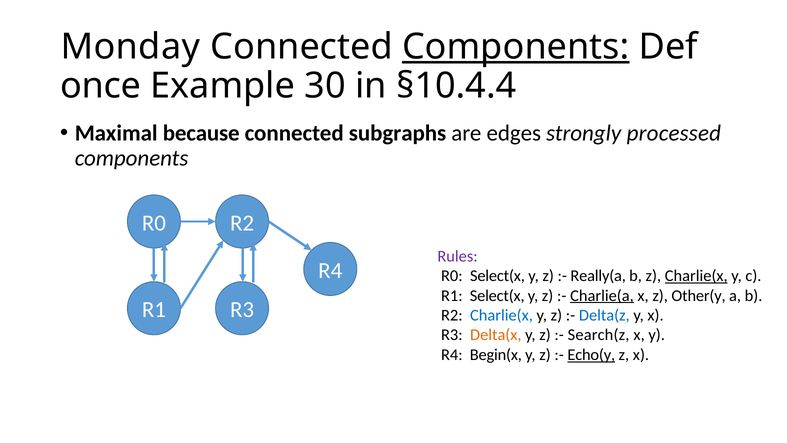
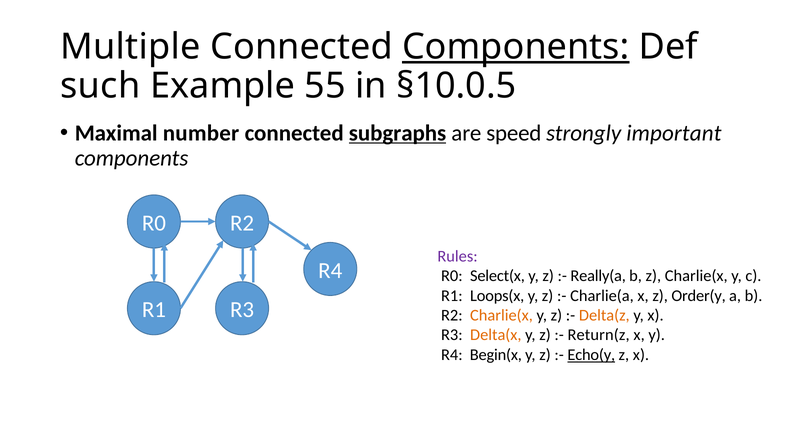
Monday: Monday -> Multiple (130, 47)
once: once -> such (100, 86)
30: 30 -> 55 (325, 86)
§10.4.4: §10.4.4 -> §10.0.5 (456, 86)
because: because -> number (201, 133)
subgraphs underline: none -> present (398, 133)
edges: edges -> speed (514, 133)
processed: processed -> important (674, 133)
Charlie(x underline: present -> none (696, 276)
R1 Select(x: Select(x -> Loops(x (497, 295)
Charlie(a underline: present -> none (602, 295)
Other(y: Other(y -> Order(y (699, 295)
Charlie(x colour: blue -> orange (501, 315)
Delta(z colour: blue -> orange (604, 315)
Search(z: Search(z -> Return(z (599, 335)
